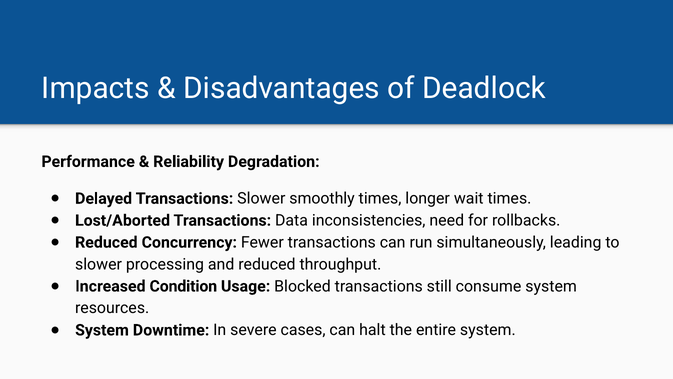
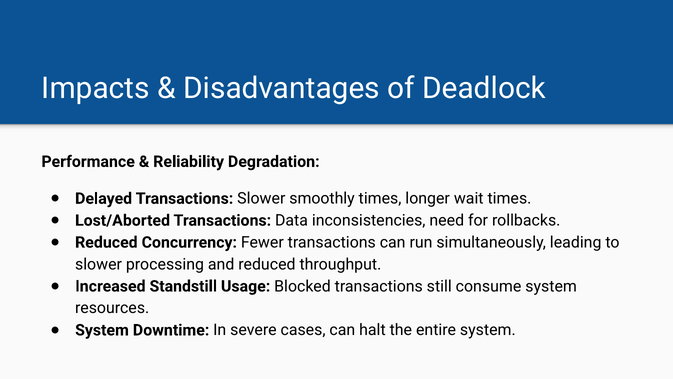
Condition: Condition -> Standstill (183, 286)
